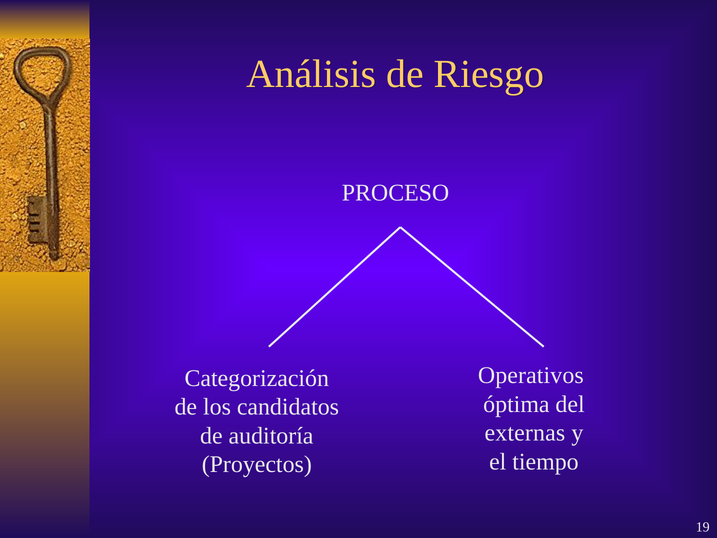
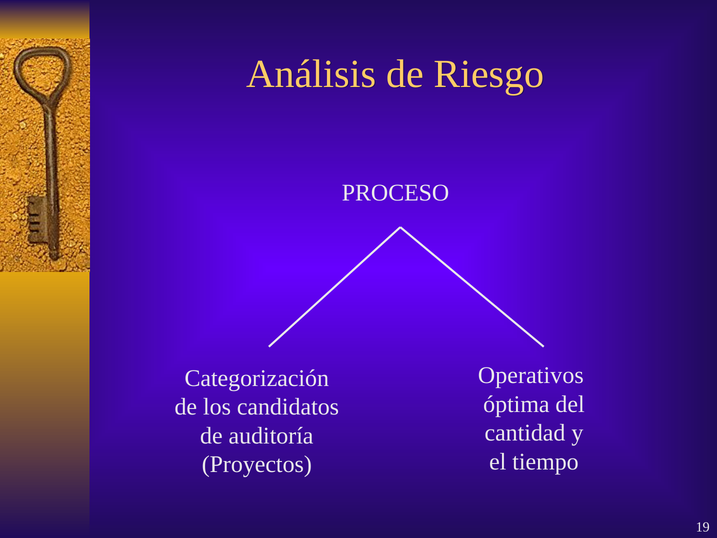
externas: externas -> cantidad (525, 433)
